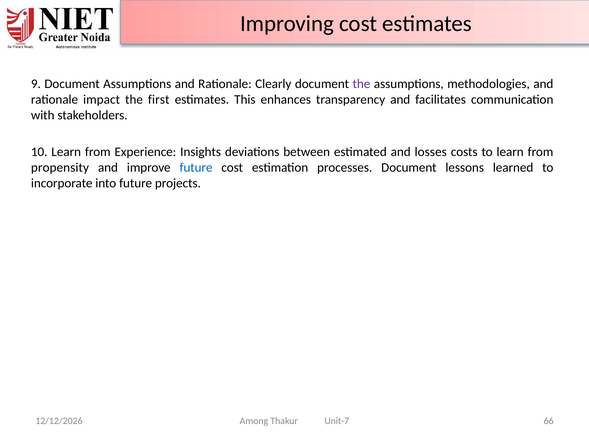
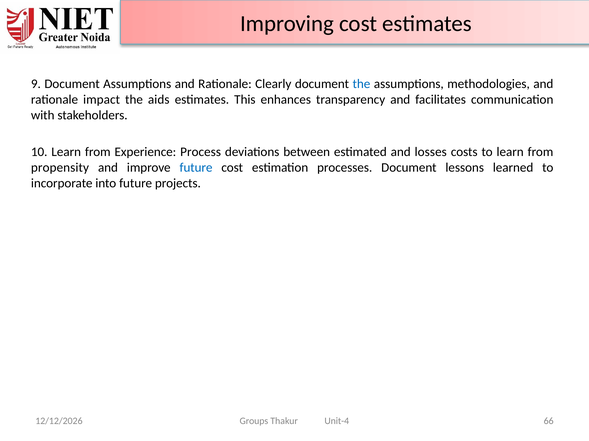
the colour: purple -> blue (361, 84)
first: first -> aids (159, 100)
Insights: Insights -> Process (201, 152)
Among: Among -> Groups (254, 422)
Unit-7: Unit-7 -> Unit-4 (337, 422)
